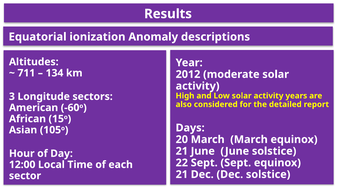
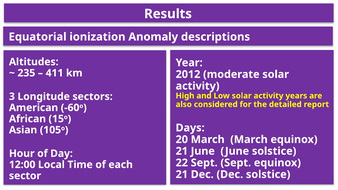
711: 711 -> 235 (26, 73)
134: 134 -> 411 (54, 73)
